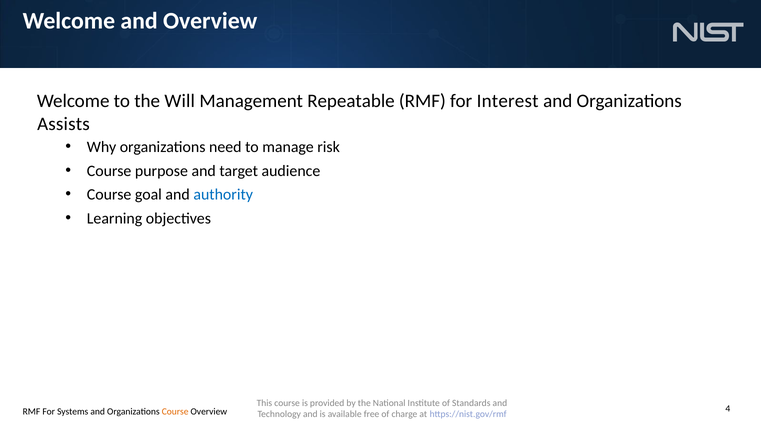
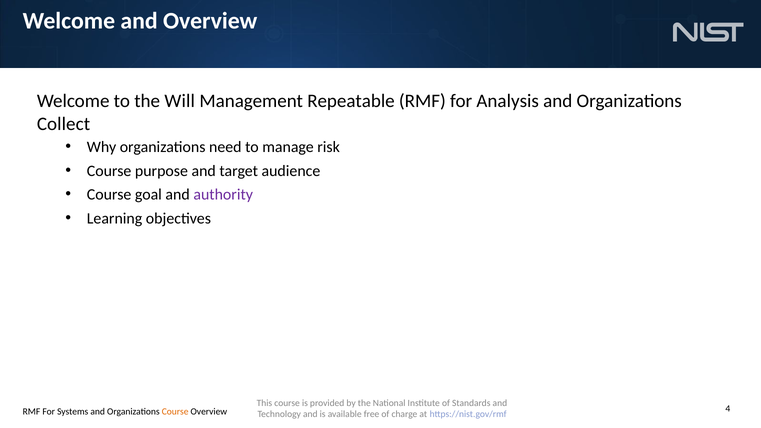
Interest: Interest -> Analysis (508, 101)
Assists: Assists -> Collect (64, 124)
authority colour: blue -> purple (223, 195)
